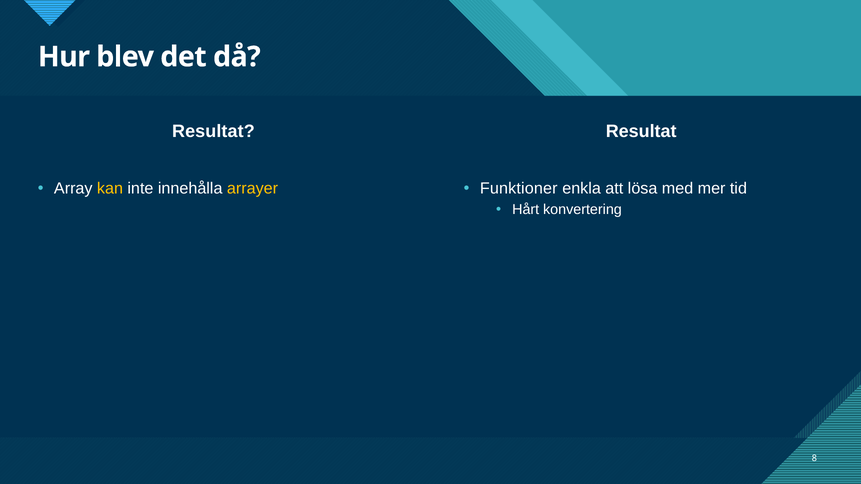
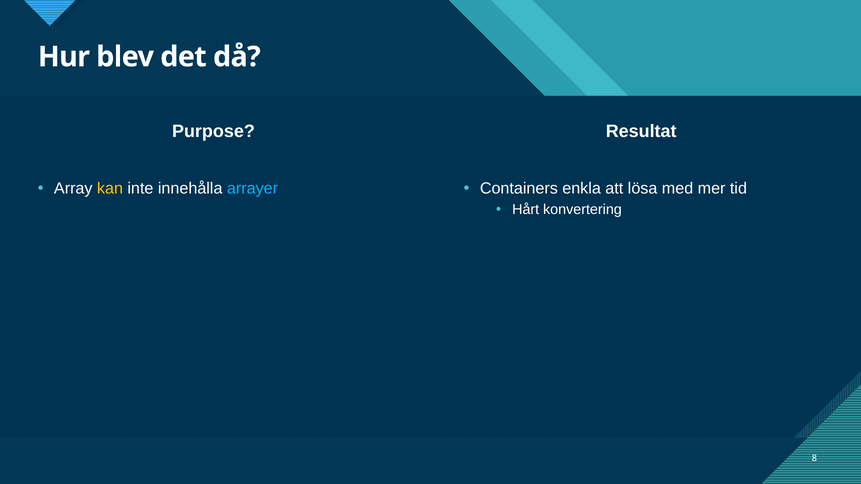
Resultat: Resultat -> Purpose (213, 132)
arrayer colour: yellow -> light blue (252, 189)
Funktioner: Funktioner -> Containers (519, 189)
